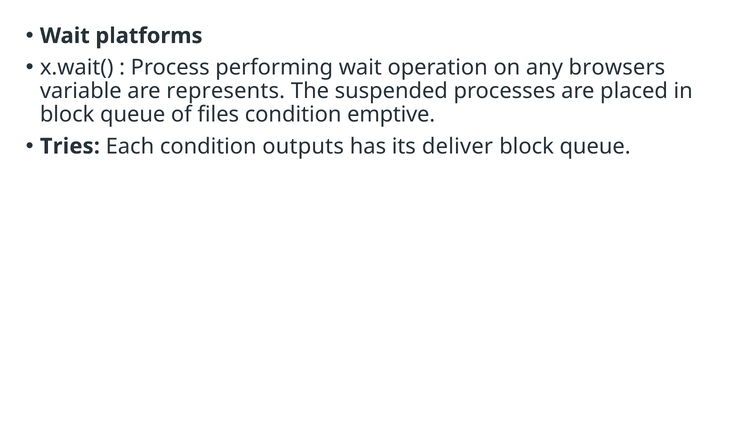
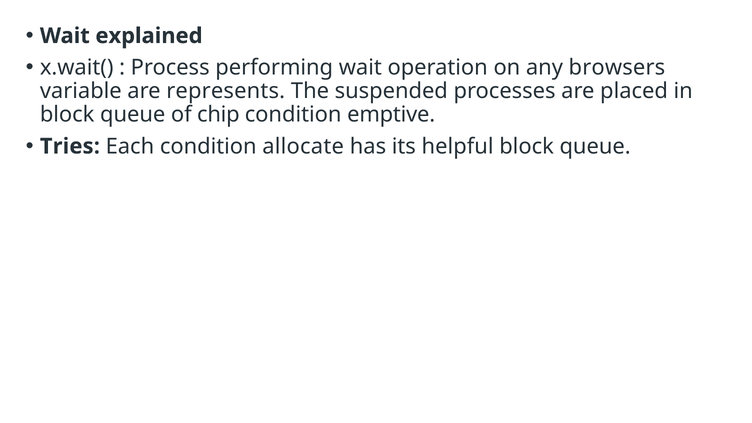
platforms: platforms -> explained (149, 36)
files: files -> chip (218, 115)
outputs: outputs -> allocate (303, 146)
deliver: deliver -> helpful (458, 146)
